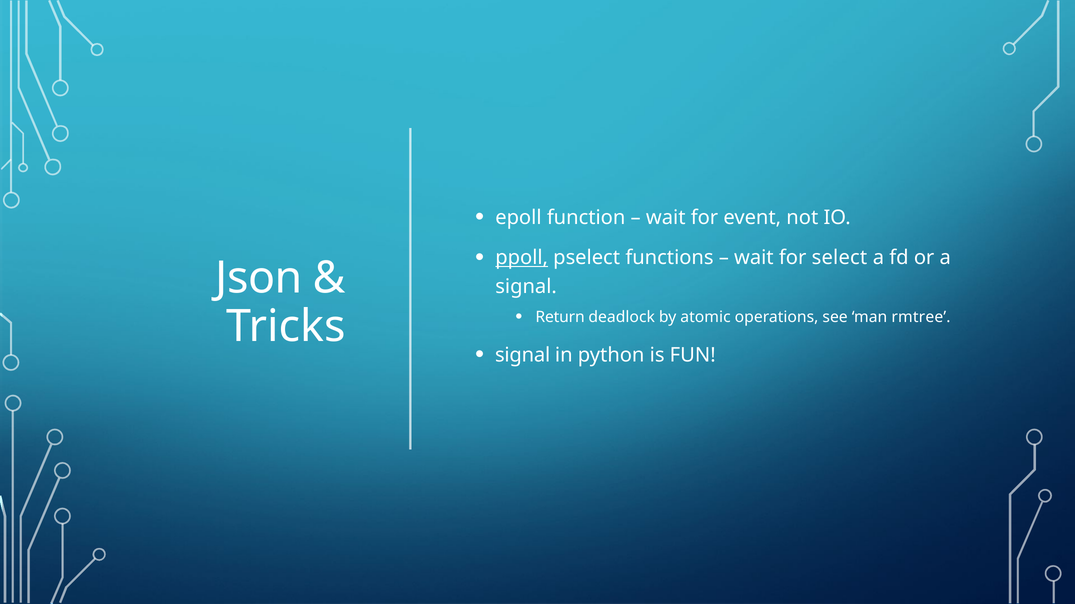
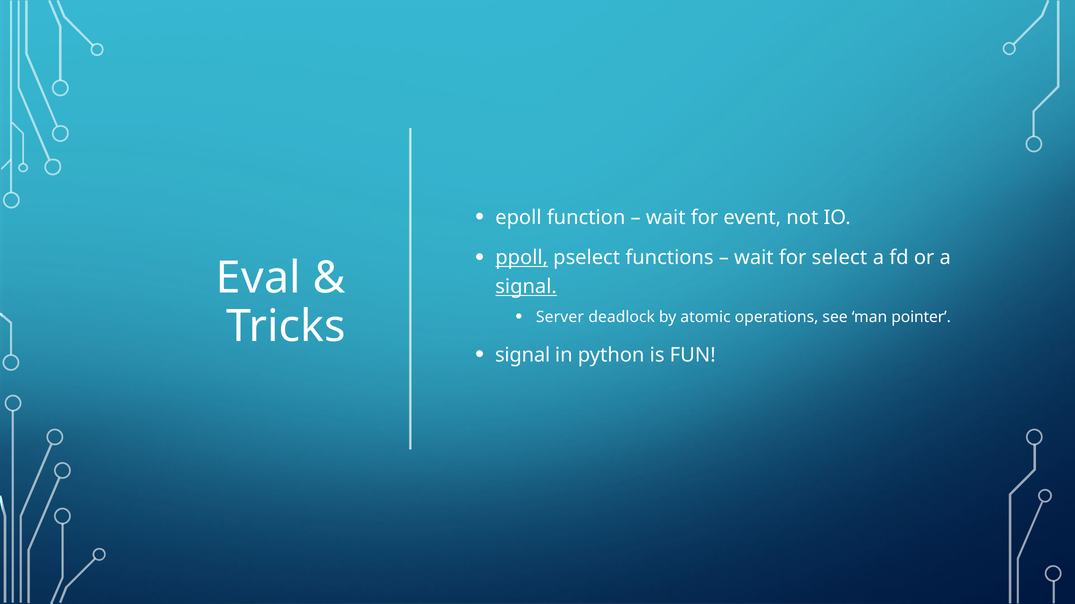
Json: Json -> Eval (258, 279)
signal underline: none -> present (526, 287)
Return: Return -> Server (560, 318)
rmtree: rmtree -> pointer (921, 318)
